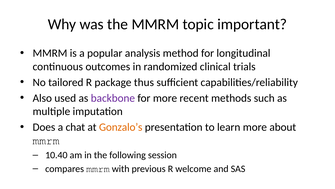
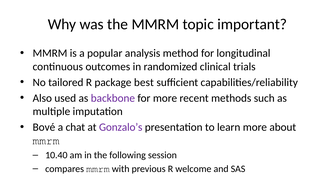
thus: thus -> best (144, 82)
Does: Does -> Bové (44, 127)
Gonzalo’s colour: orange -> purple (121, 127)
